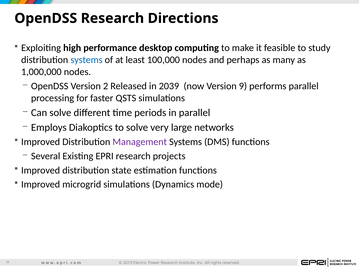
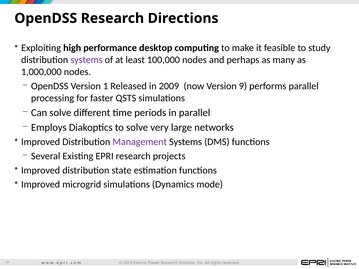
systems colour: blue -> purple (86, 60)
2: 2 -> 1 (106, 86)
2039: 2039 -> 2009 (169, 86)
